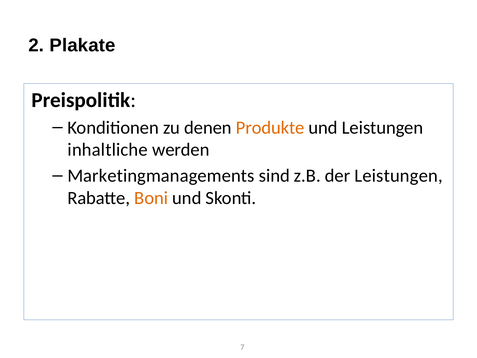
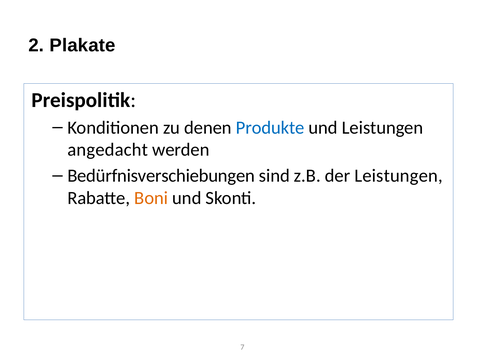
Produkte colour: orange -> blue (270, 127)
inhaltliche: inhaltliche -> angedacht (108, 150)
Marketingmanagements: Marketingmanagements -> Bedürfnisverschiebungen (161, 176)
